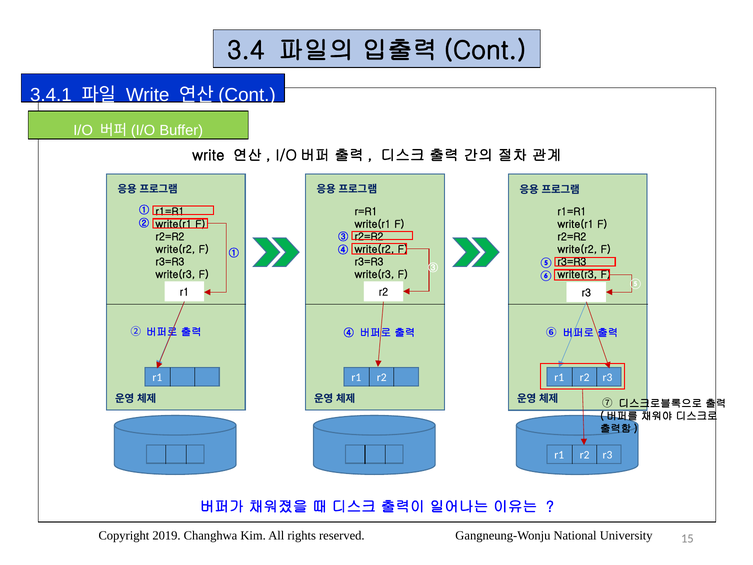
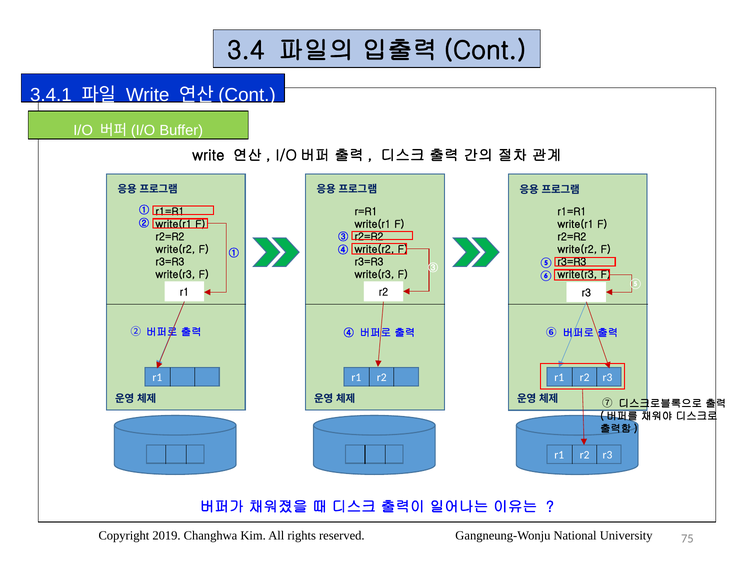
15: 15 -> 75 (687, 538)
